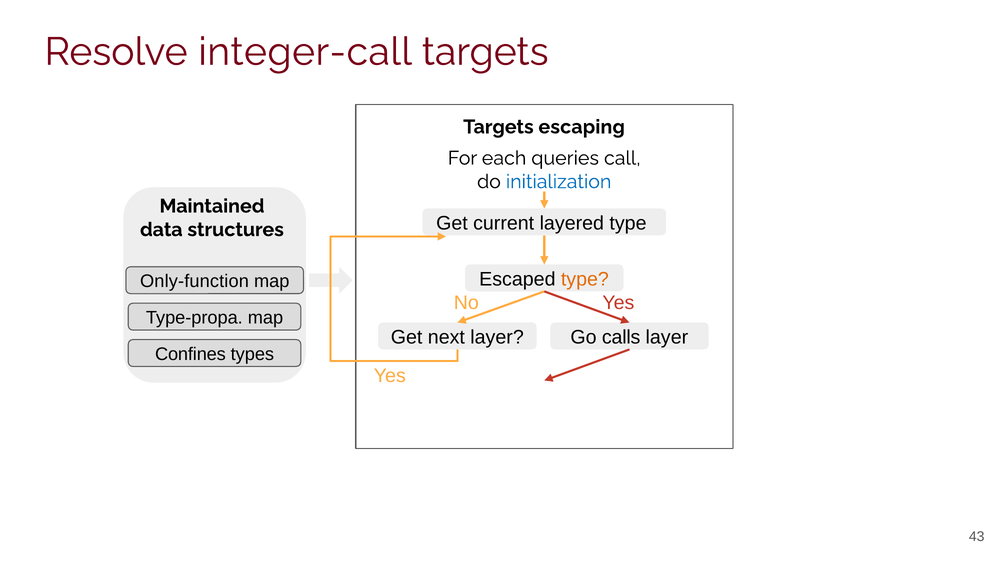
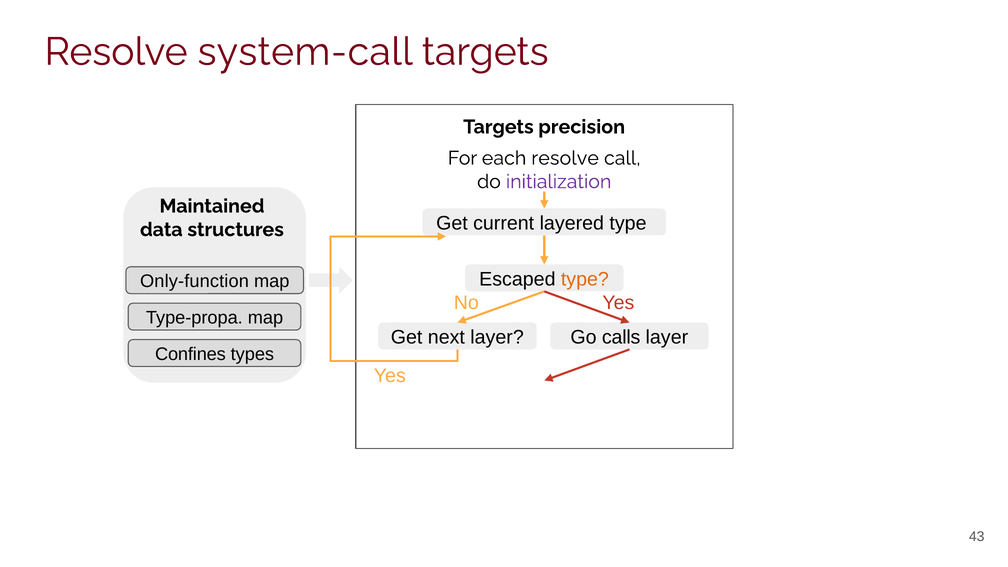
integer-call: integer-call -> system-call (305, 52)
escaping: escaping -> precision (582, 127)
each queries: queries -> resolve (565, 158)
initialization colour: blue -> purple (559, 182)
